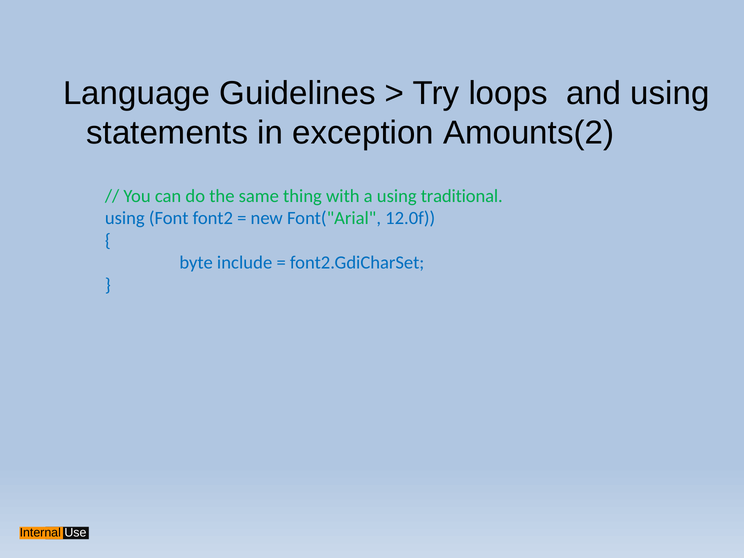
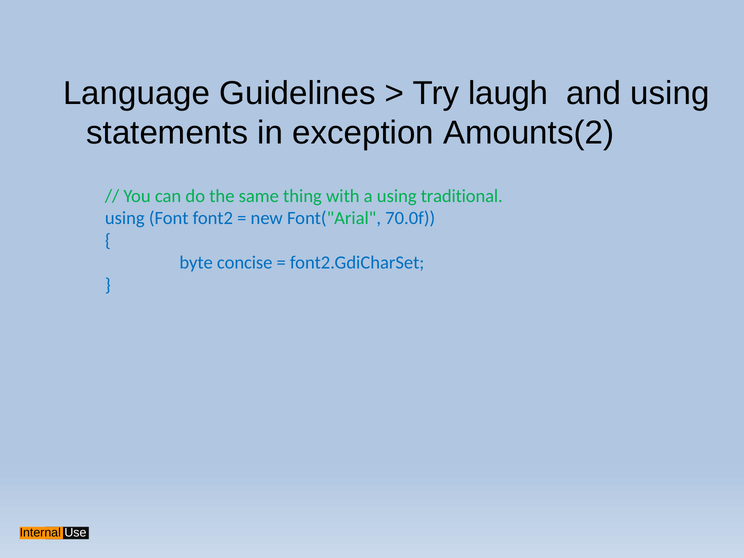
loops: loops -> laugh (508, 93)
12.0f: 12.0f -> 70.0f (410, 218)
include: include -> concise (245, 263)
